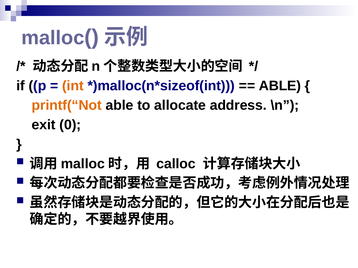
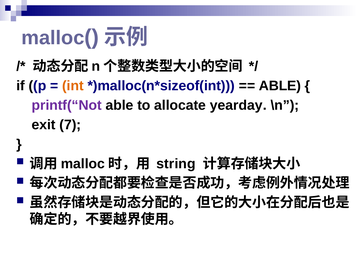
printf(“Not colour: orange -> purple (67, 105)
address: address -> yearday (238, 105)
0: 0 -> 7 (70, 125)
calloc: calloc -> string (176, 164)
